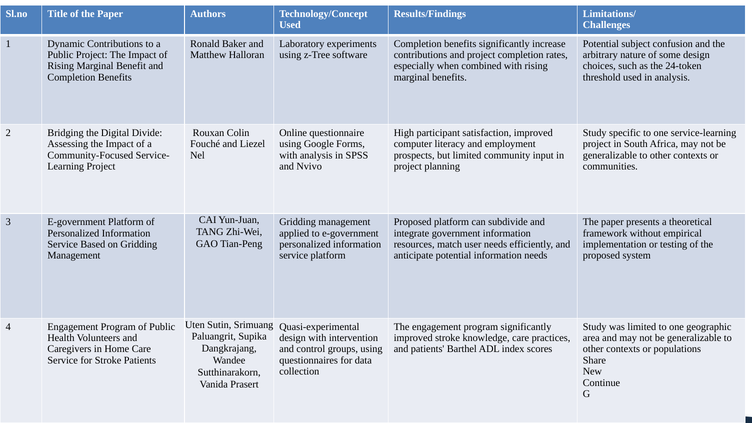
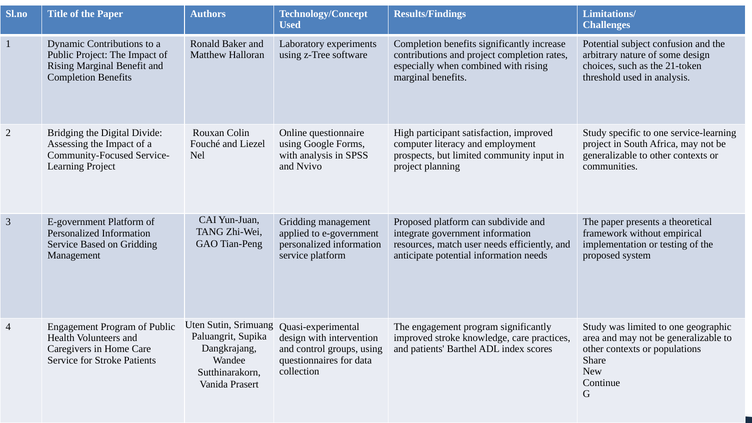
24-token: 24-token -> 21-token (683, 66)
